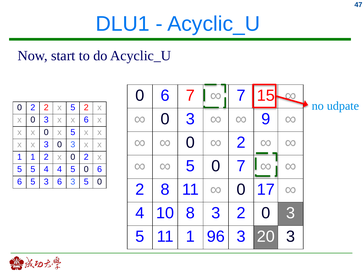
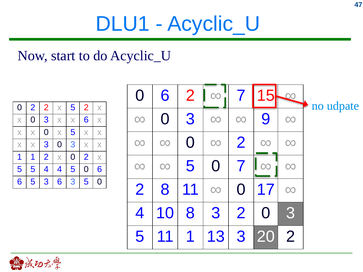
6 7: 7 -> 2 (190, 96)
96: 96 -> 13 (216, 237)
20 3: 3 -> 2 (291, 237)
